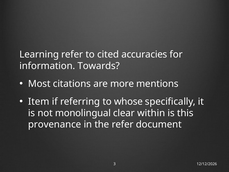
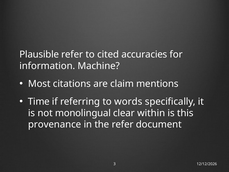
Learning: Learning -> Plausible (39, 54)
Towards: Towards -> Machine (99, 66)
more: more -> claim (122, 84)
Item: Item -> Time (39, 101)
whose: whose -> words (128, 101)
